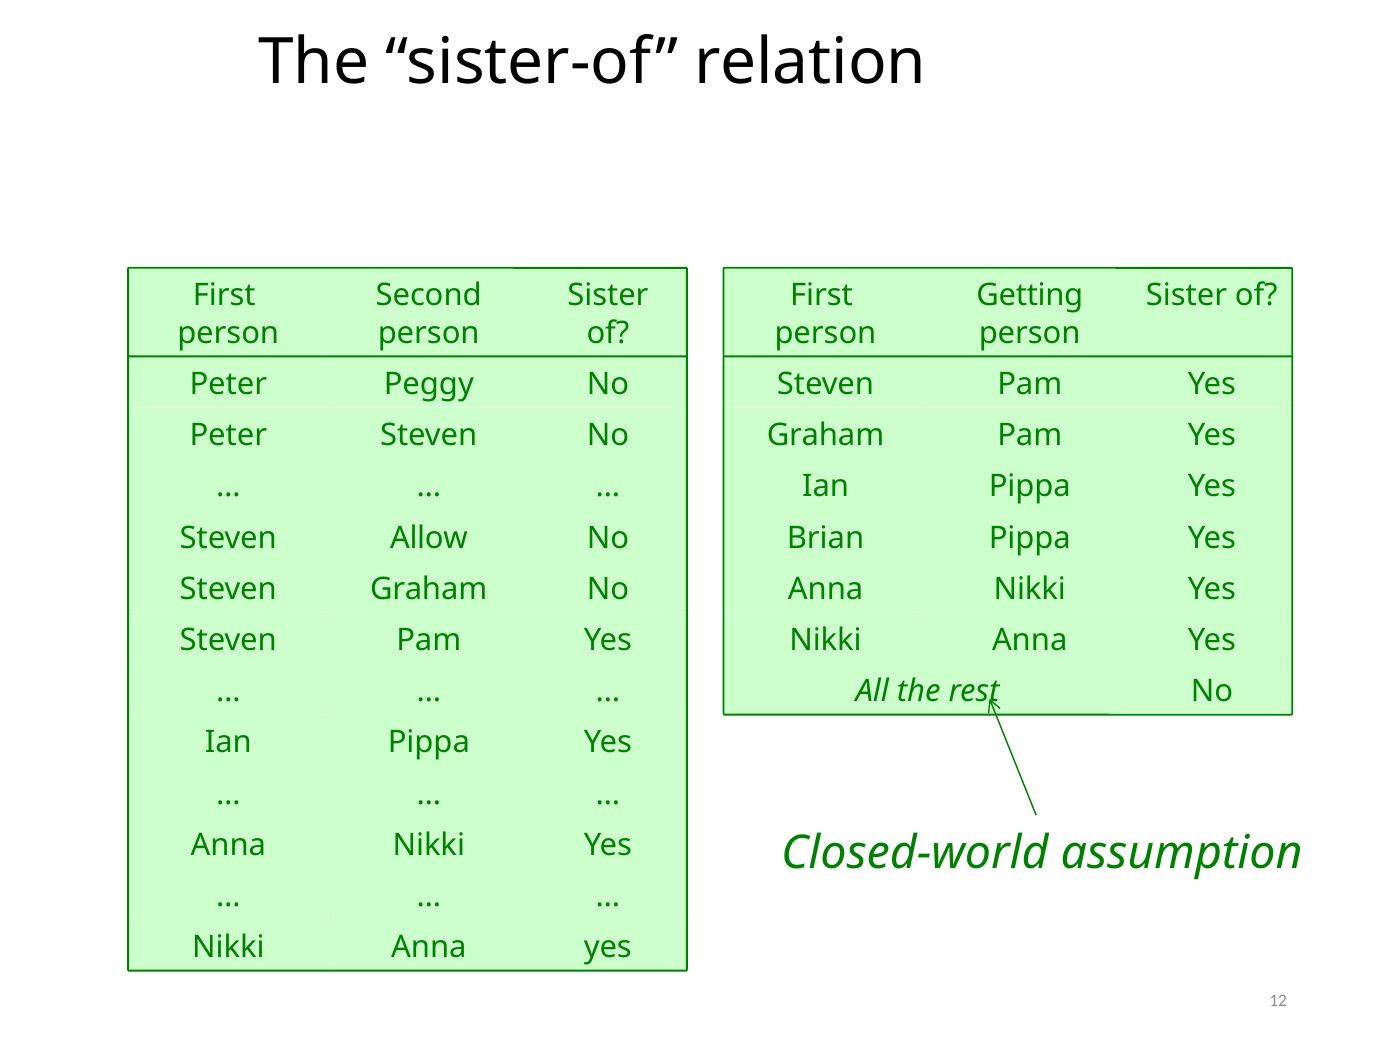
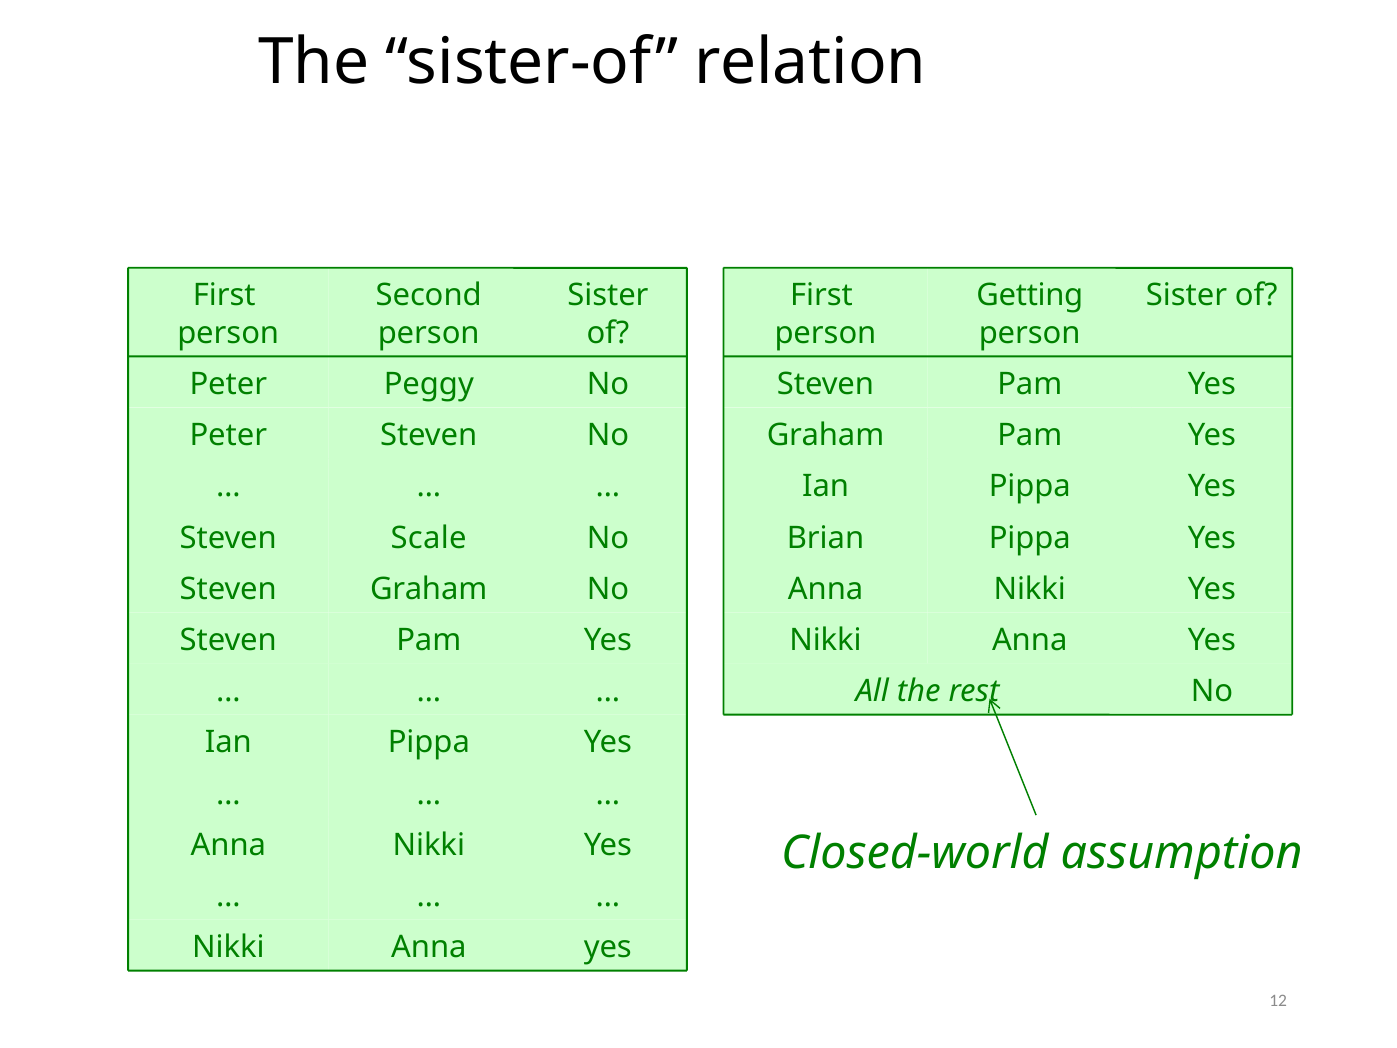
Allow: Allow -> Scale (429, 538)
